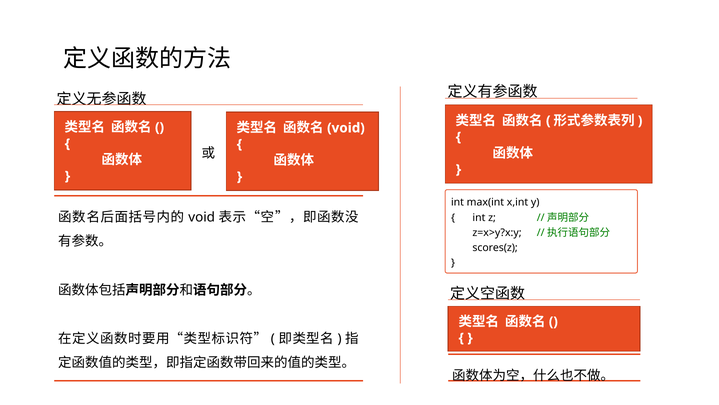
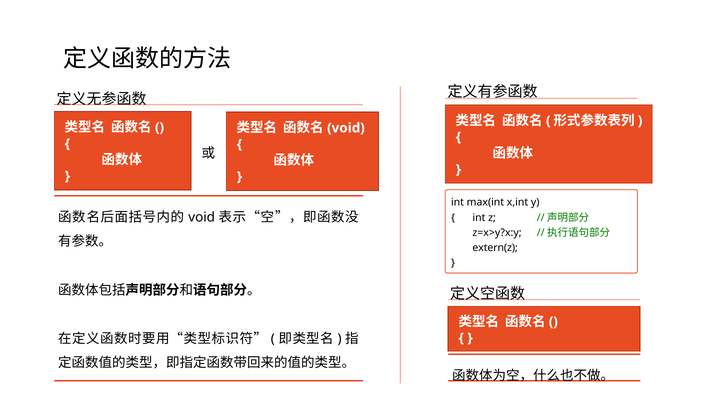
scores(z: scores(z -> extern(z (495, 247)
